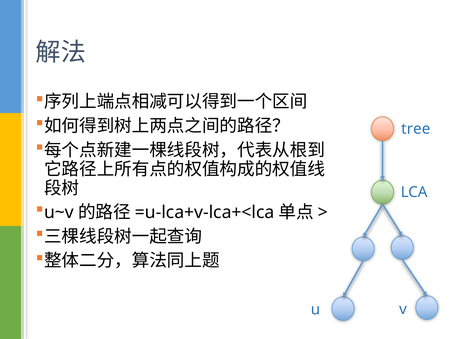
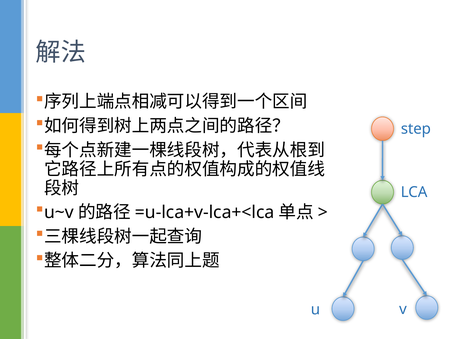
tree: tree -> step (416, 129)
